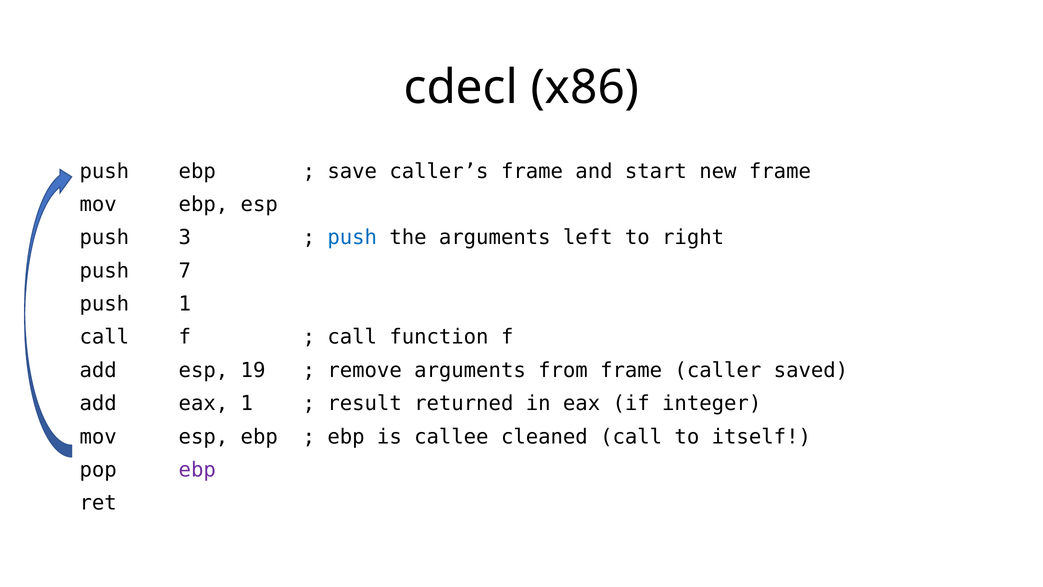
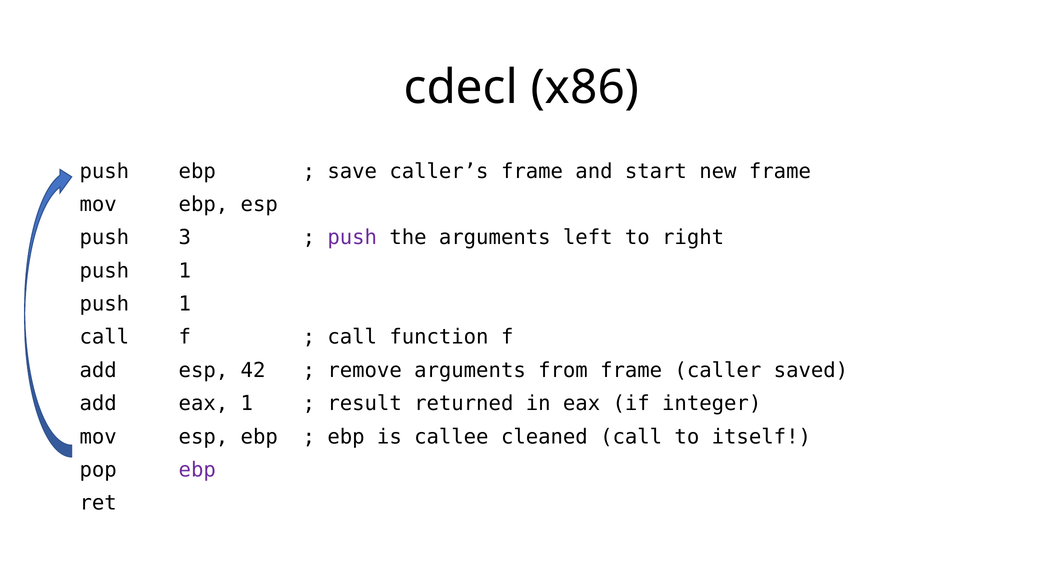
push colour: blue -> purple (352, 237)
7: 7 -> 1 (185, 271)
19: 19 -> 42 (253, 370)
